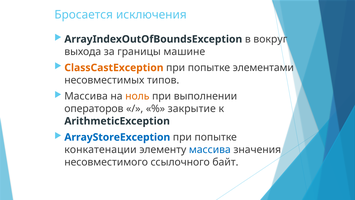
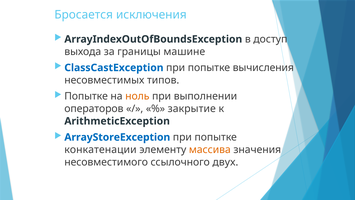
вокруг: вокруг -> доступ (270, 39)
ClassCastException colour: orange -> blue (114, 68)
элементами: элементами -> вычисления (263, 68)
Массива: Массива -> Попытке (86, 96)
массива colour: blue -> orange (210, 149)
байт: байт -> двух (225, 162)
